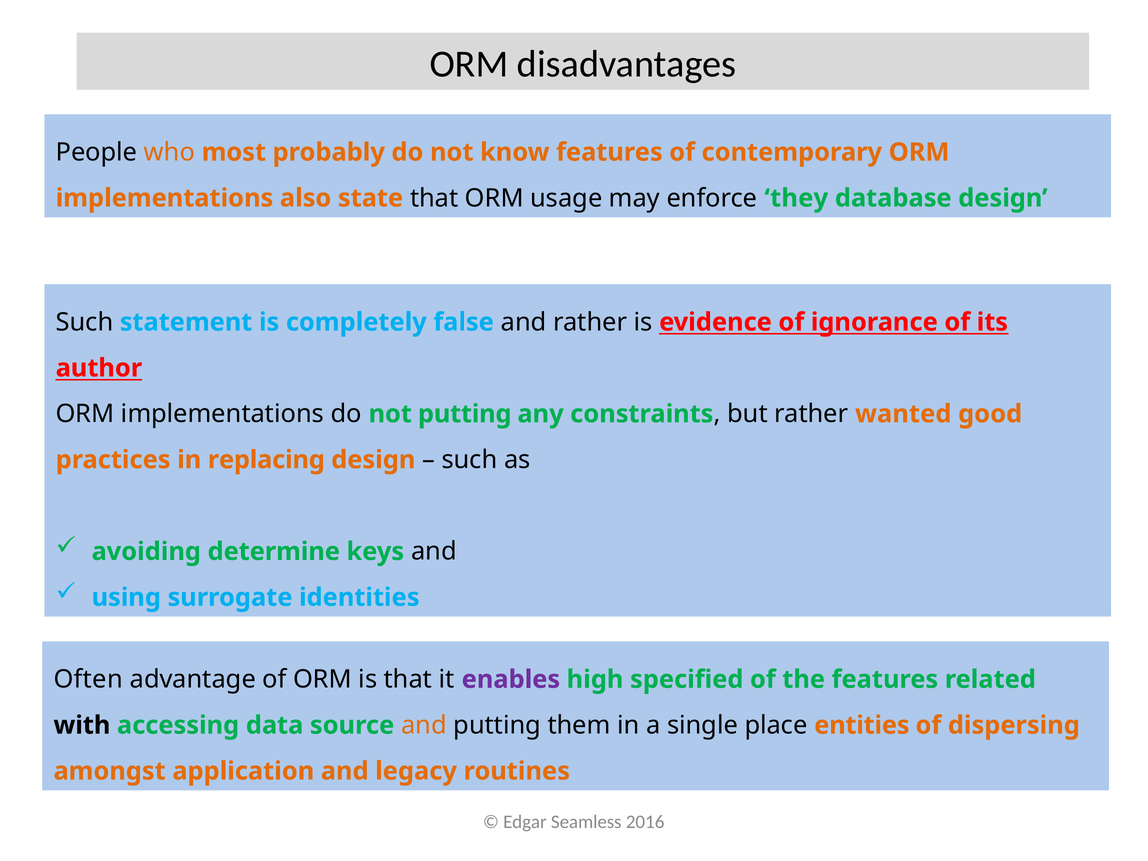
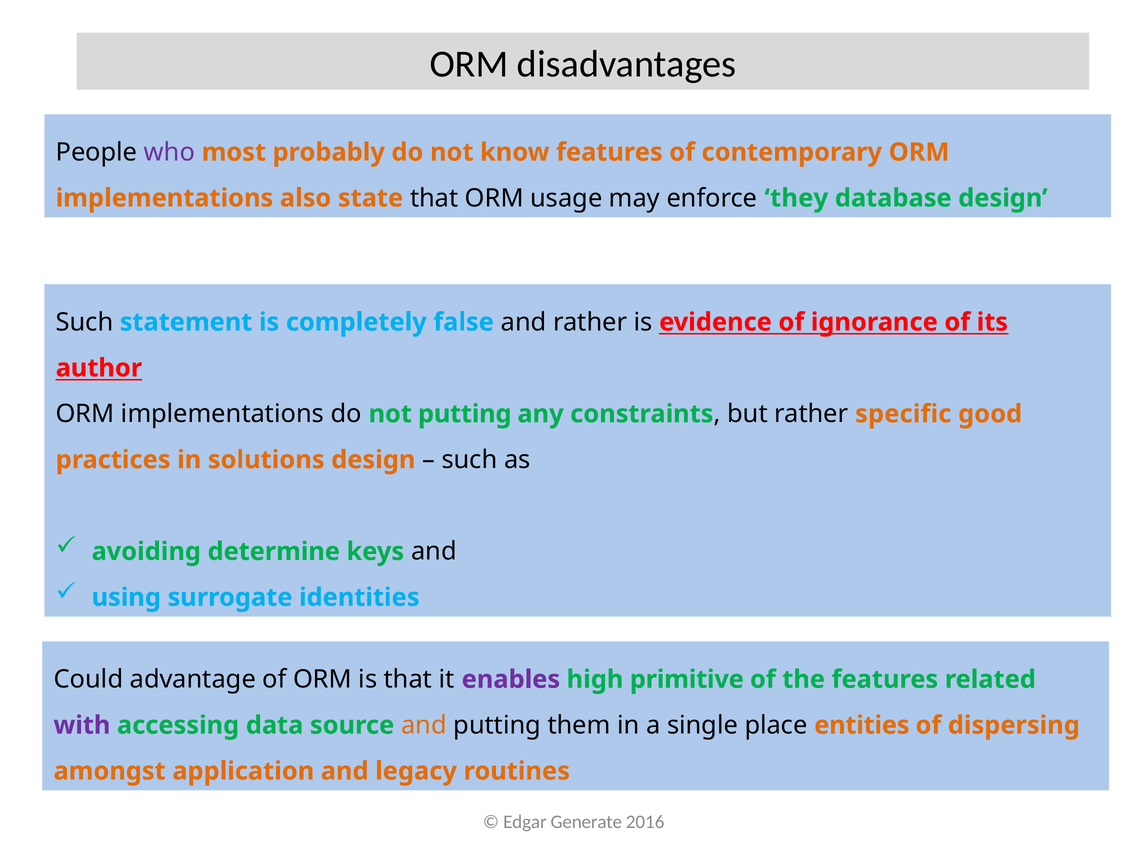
who colour: orange -> purple (169, 152)
wanted: wanted -> specific (903, 414)
replacing: replacing -> solutions (266, 460)
Often: Often -> Could (88, 679)
specified: specified -> primitive (687, 679)
with colour: black -> purple (82, 725)
Seamless: Seamless -> Generate (586, 822)
